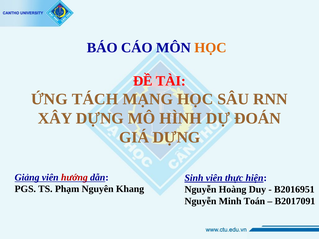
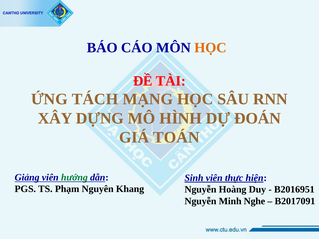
GIÁ DỰNG: DỰNG -> TOÁN (176, 138)
hướng colour: red -> green (74, 178)
Toán: Toán -> Nghe (254, 201)
